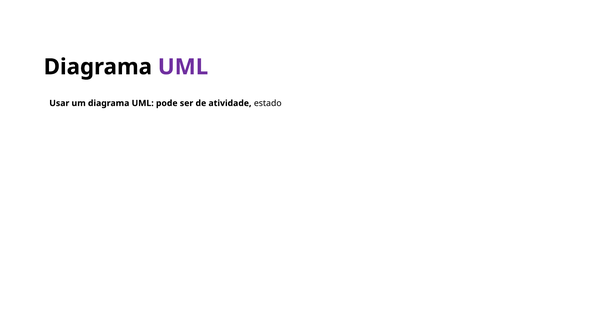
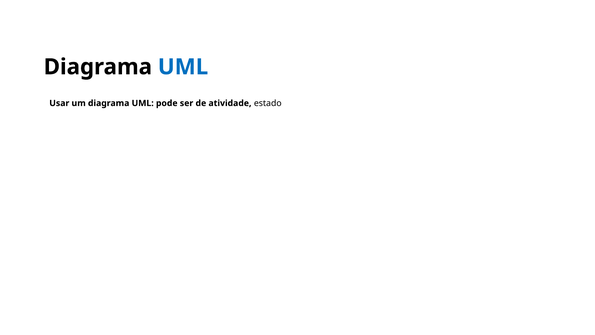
UML colour: purple -> blue (183, 67)
